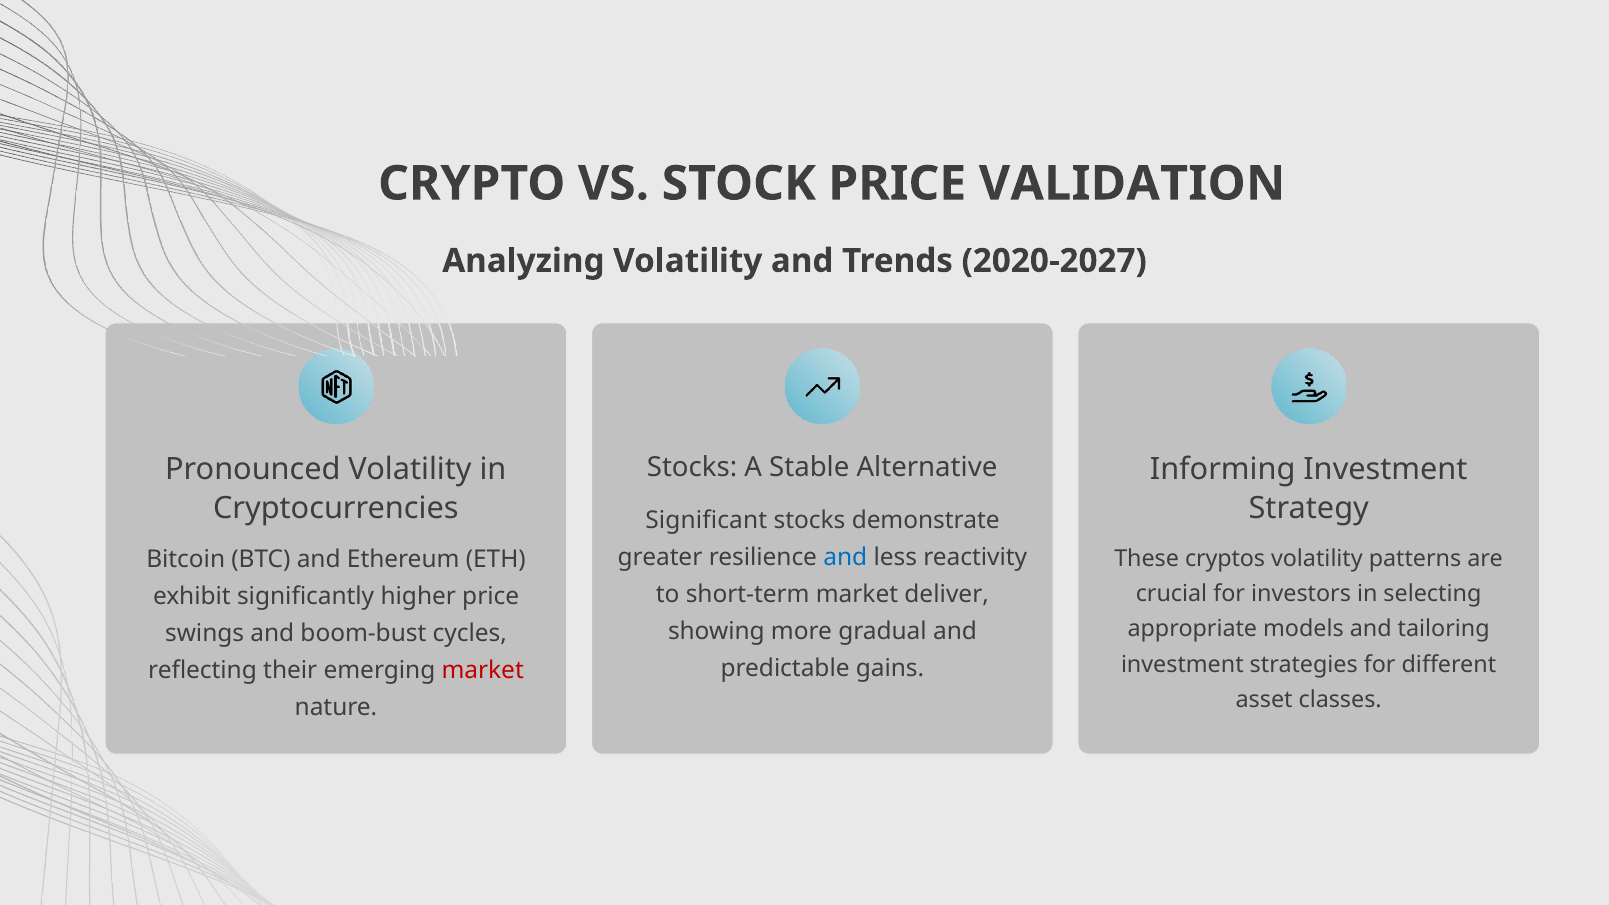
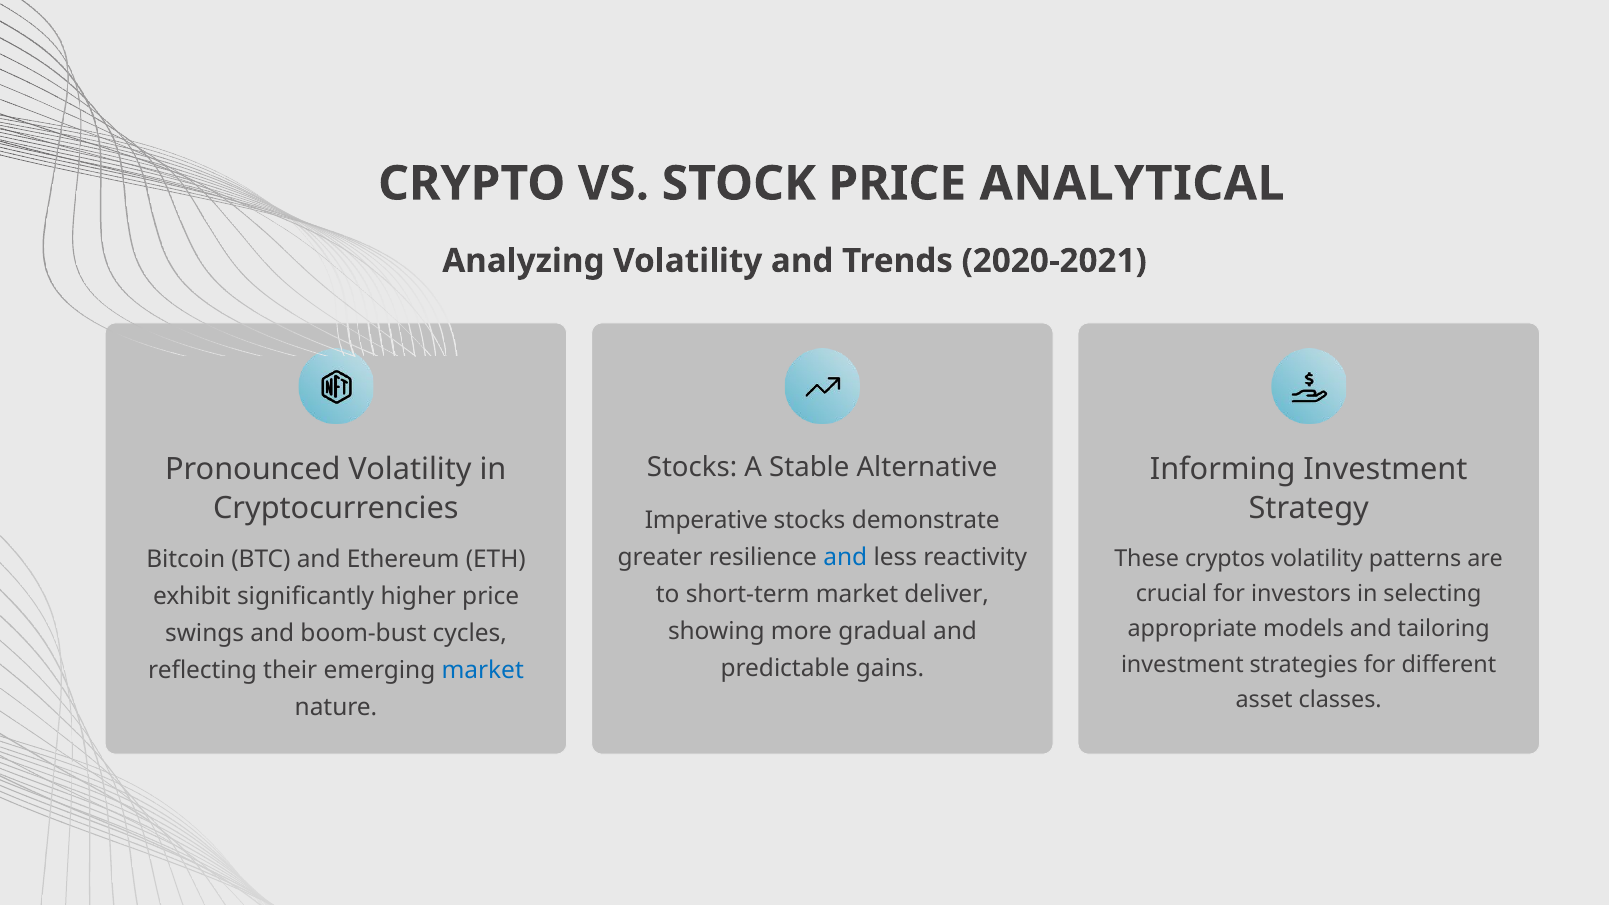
VALIDATION: VALIDATION -> ANALYTICAL (1132, 184)
2020-2027: 2020-2027 -> 2020-2021 (1054, 261)
Significant: Significant -> Imperative (706, 521)
market colour: red -> blue (483, 671)
